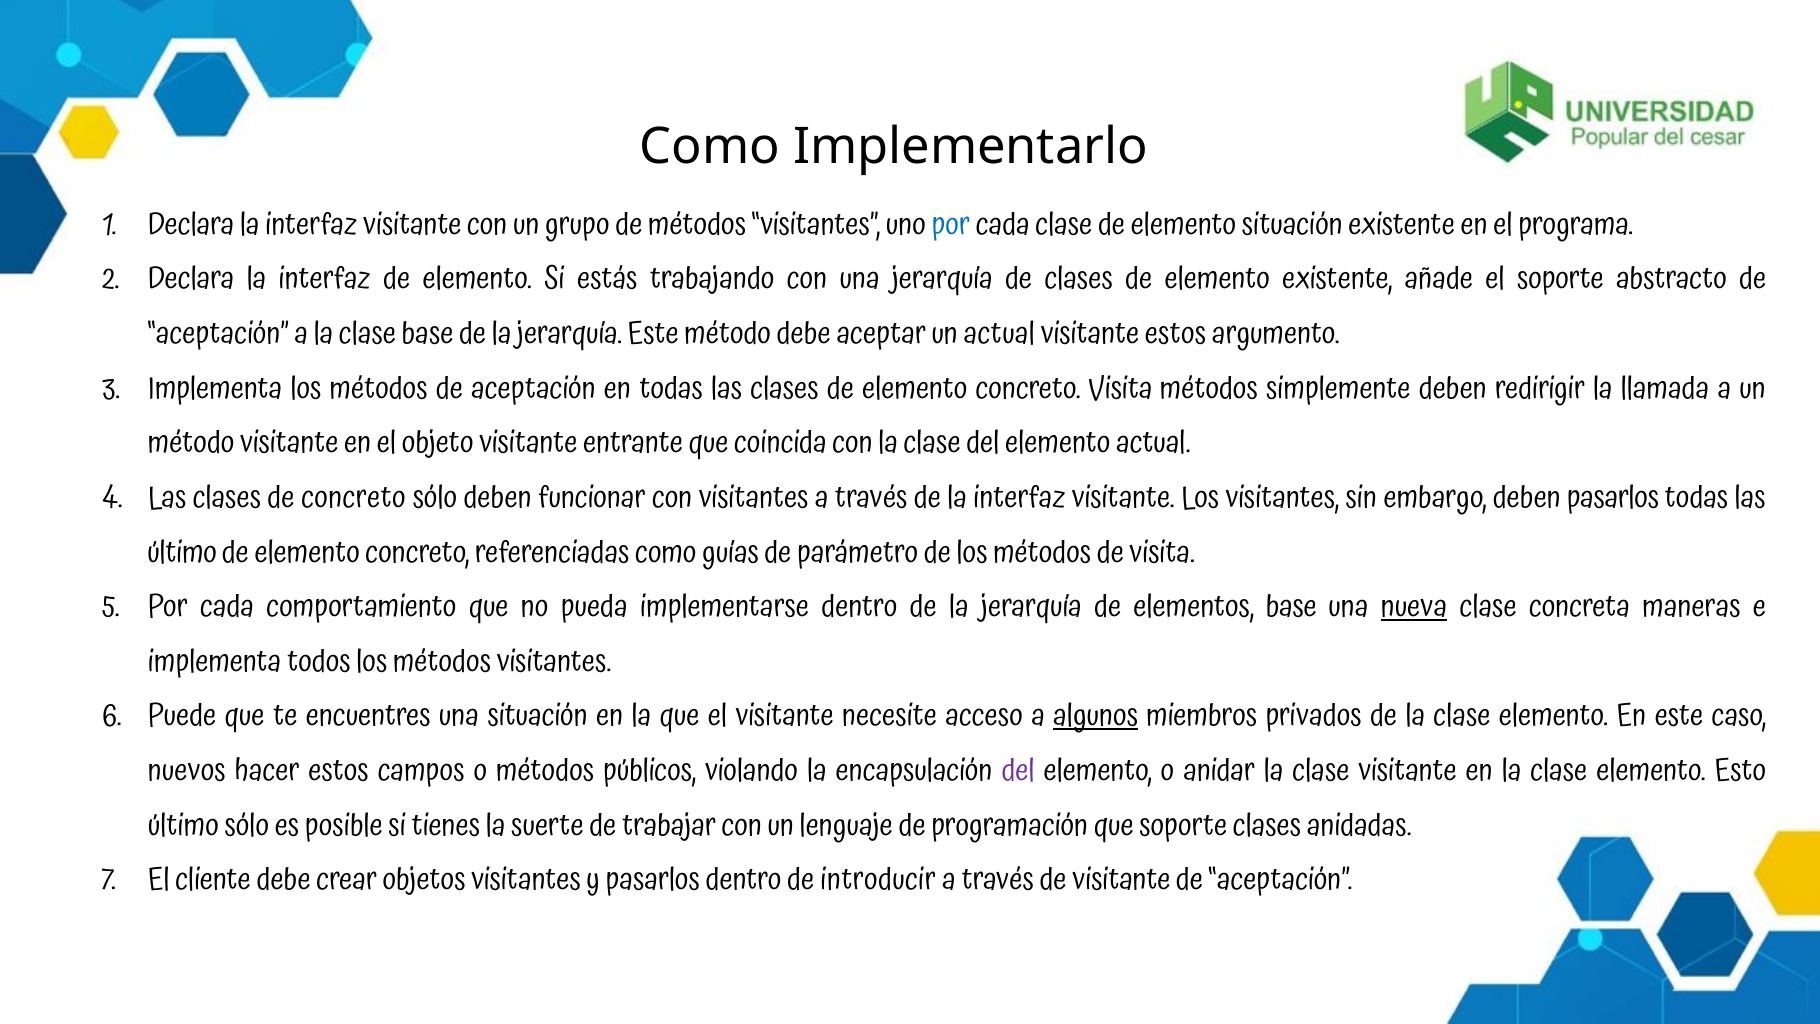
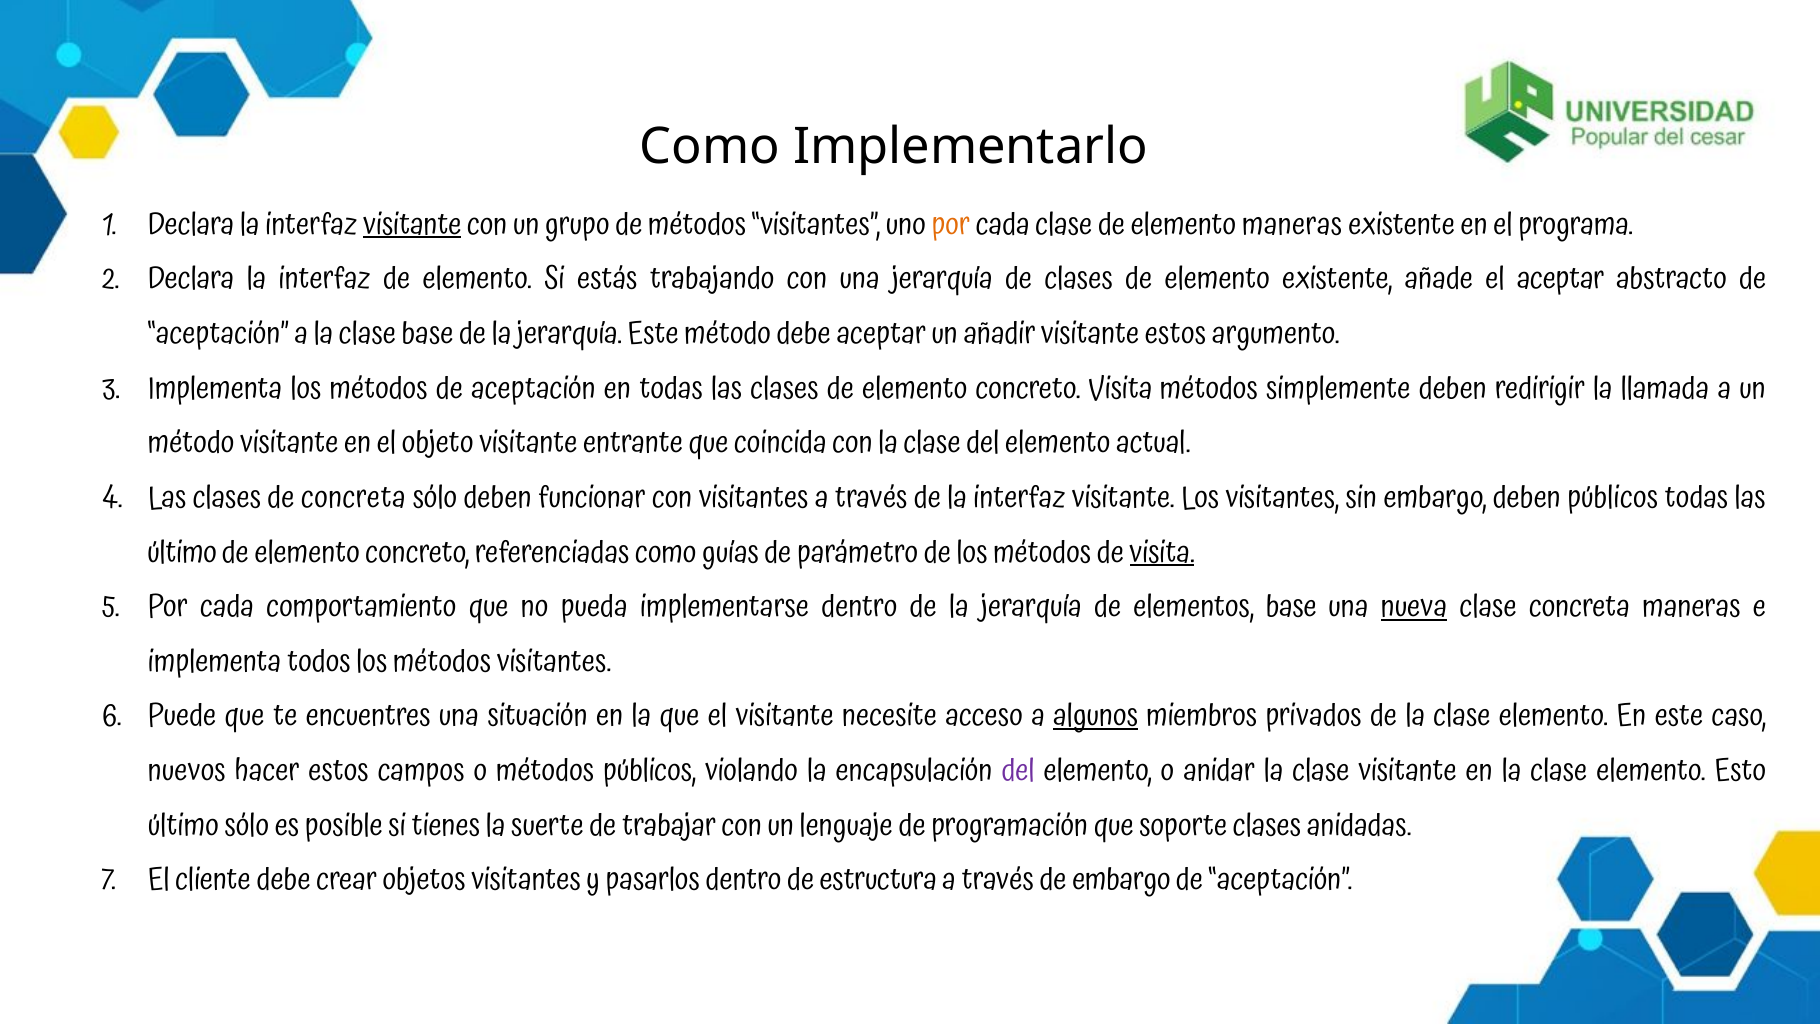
visitante underline: none -> present (412, 224)
por colour: blue -> orange (951, 224)
elemento situación: situación -> maneras (1292, 224)
el soporte: soporte -> aceptar (1561, 279)
un actual: actual -> añadir (1000, 333)
de concreto: concreto -> concreta (354, 497)
deben pasarlos: pasarlos -> públicos (1613, 497)
visita underline: none -> present (1162, 552)
introducir: introducir -> estructura (878, 879)
de visitante: visitante -> embargo (1121, 879)
